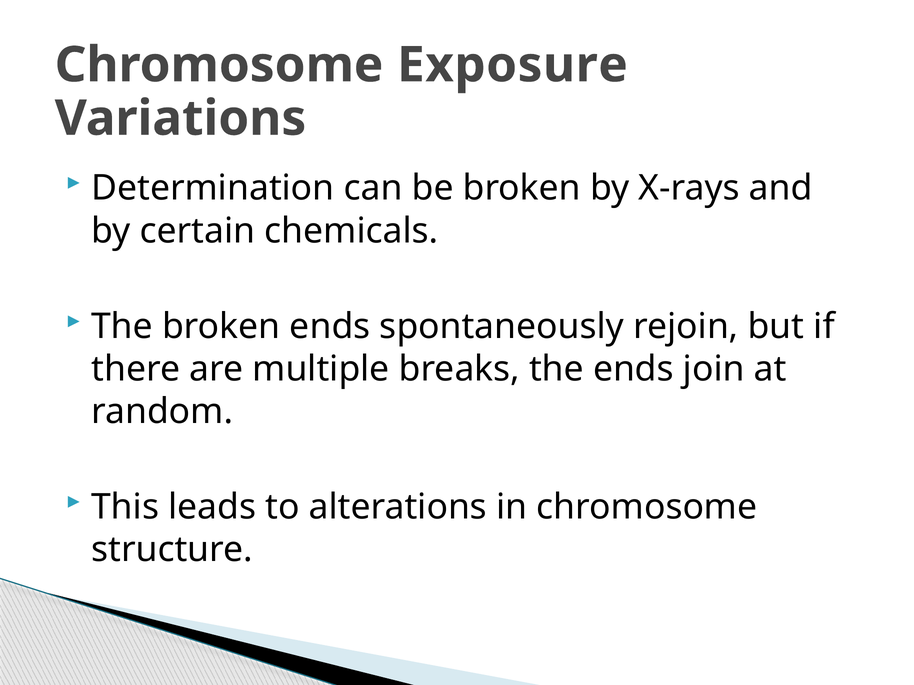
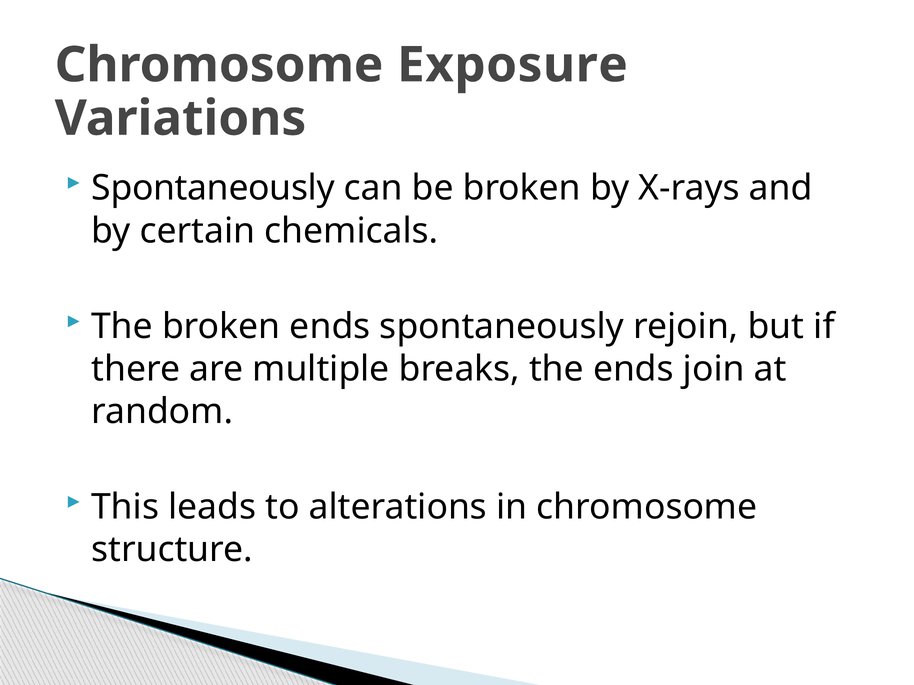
Determination: Determination -> Spontaneously (213, 188)
